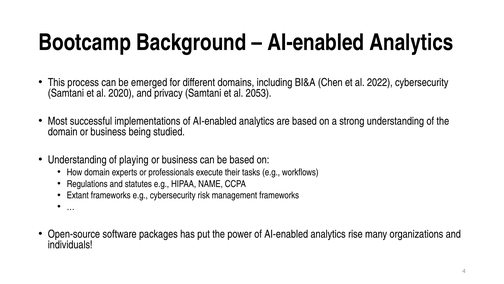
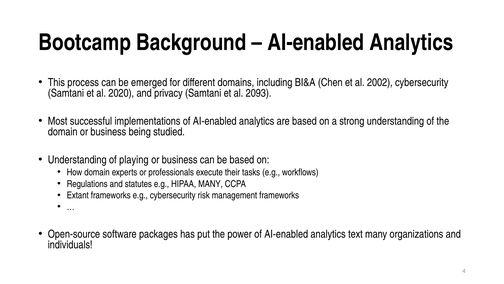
2022: 2022 -> 2002 (380, 82)
2053: 2053 -> 2093 (259, 93)
HIPAA NAME: NAME -> MANY (211, 184)
rise: rise -> text (355, 234)
